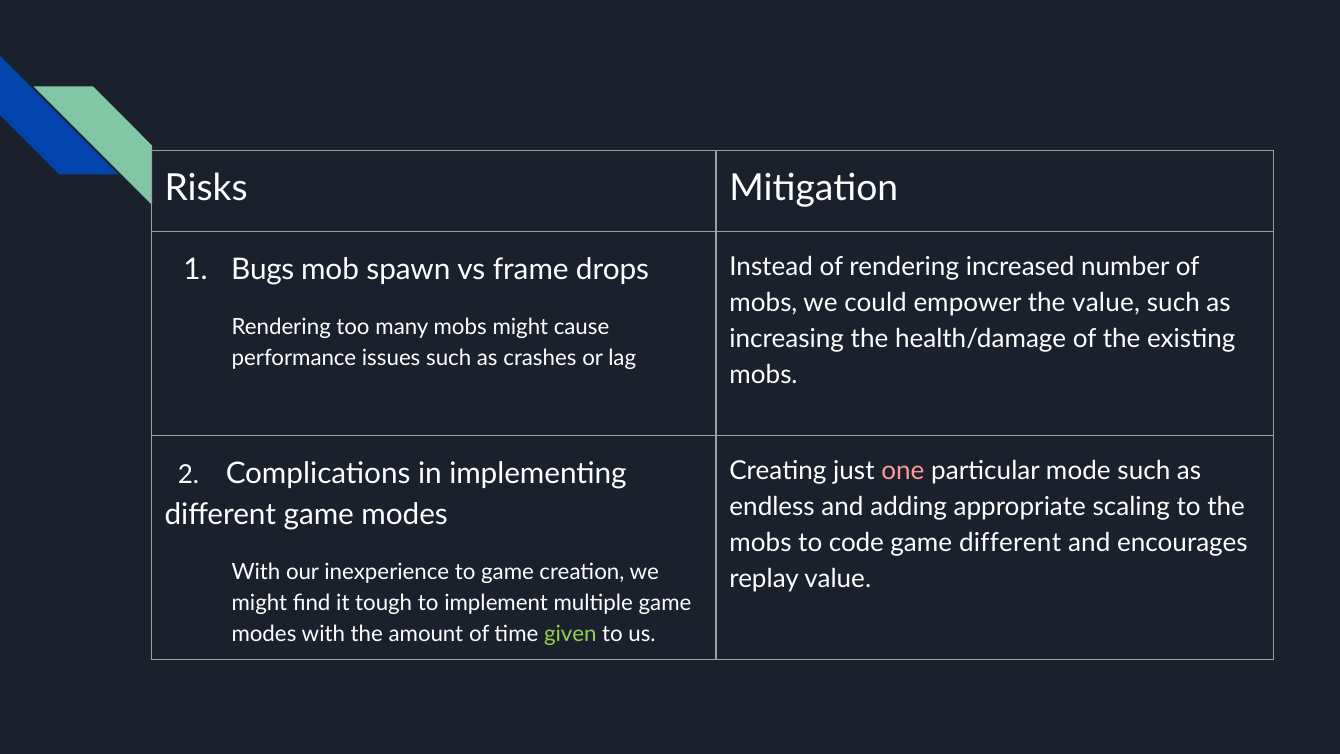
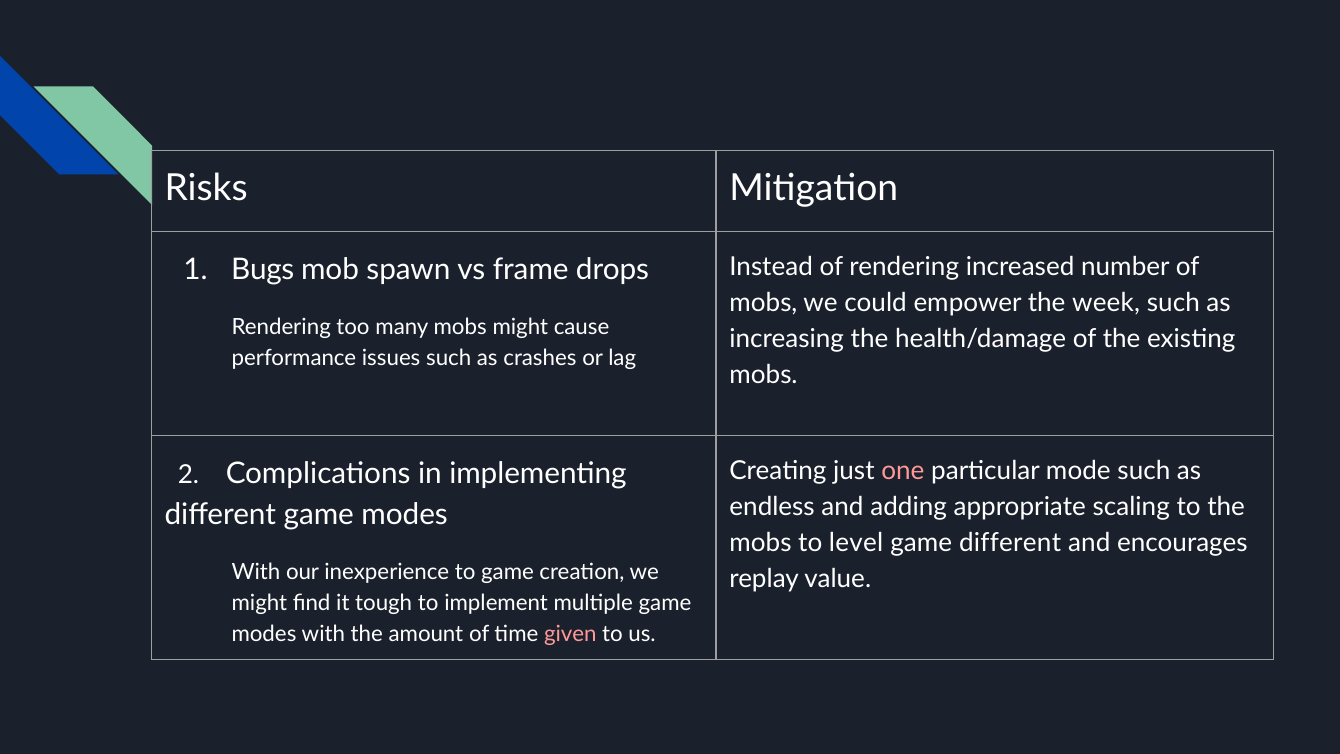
the value: value -> week (1106, 303)
code: code -> level (856, 543)
given colour: light green -> pink (570, 634)
